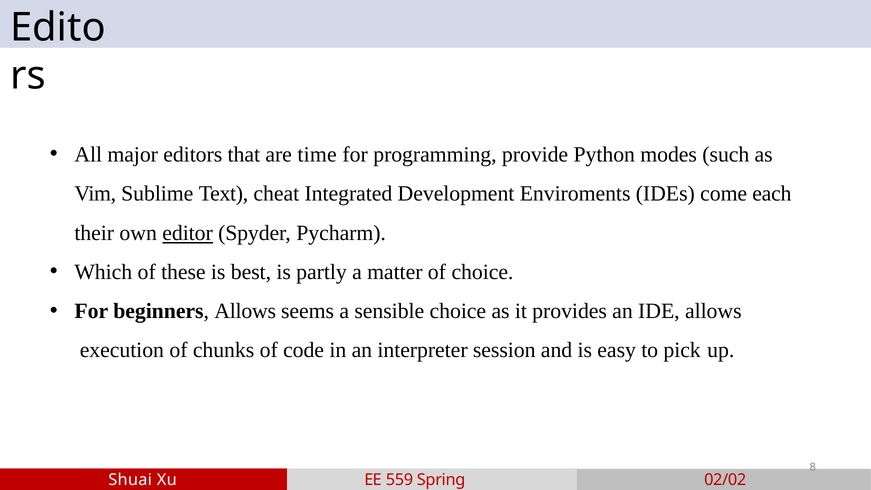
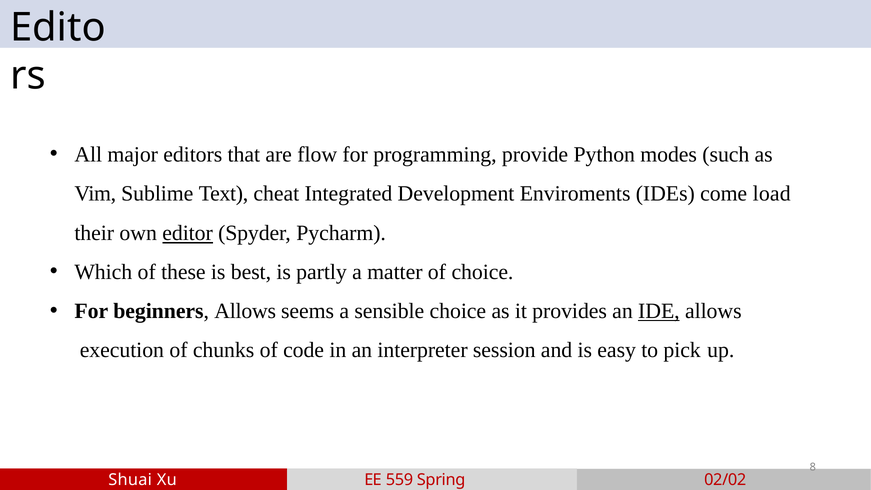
time: time -> flow (317, 154)
each: each -> load (772, 194)
IDE underline: none -> present (659, 311)
